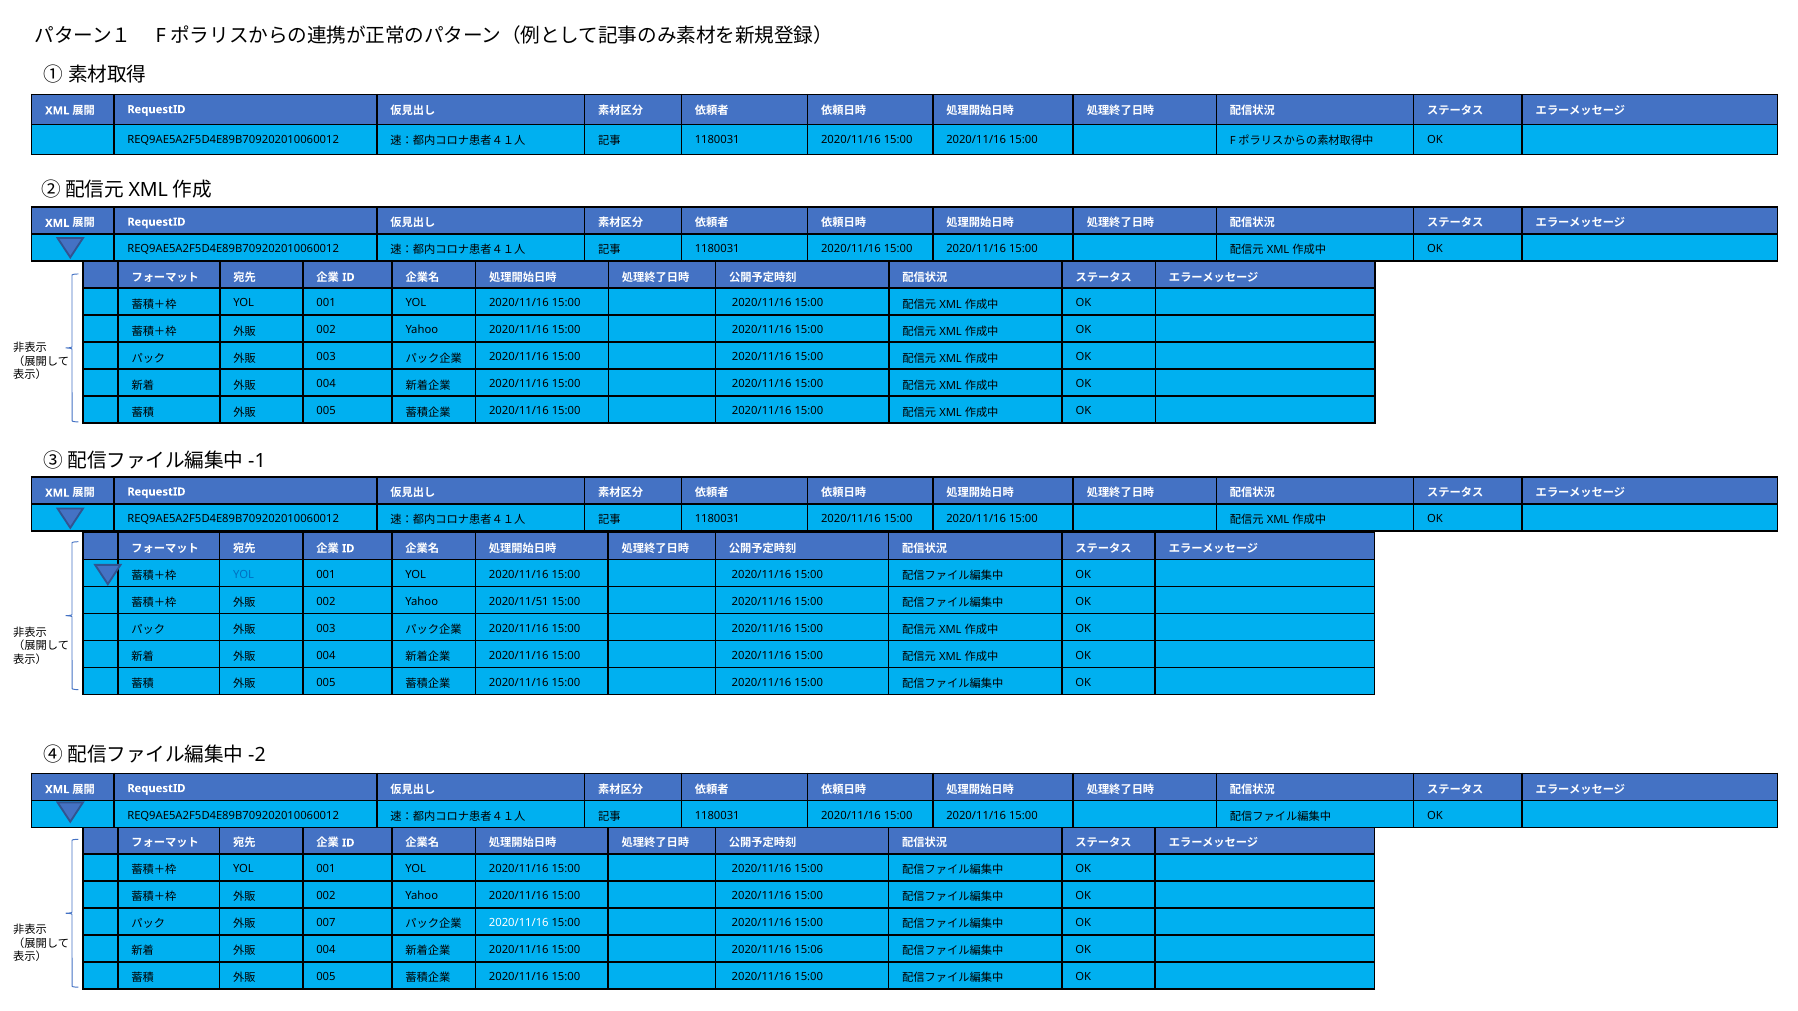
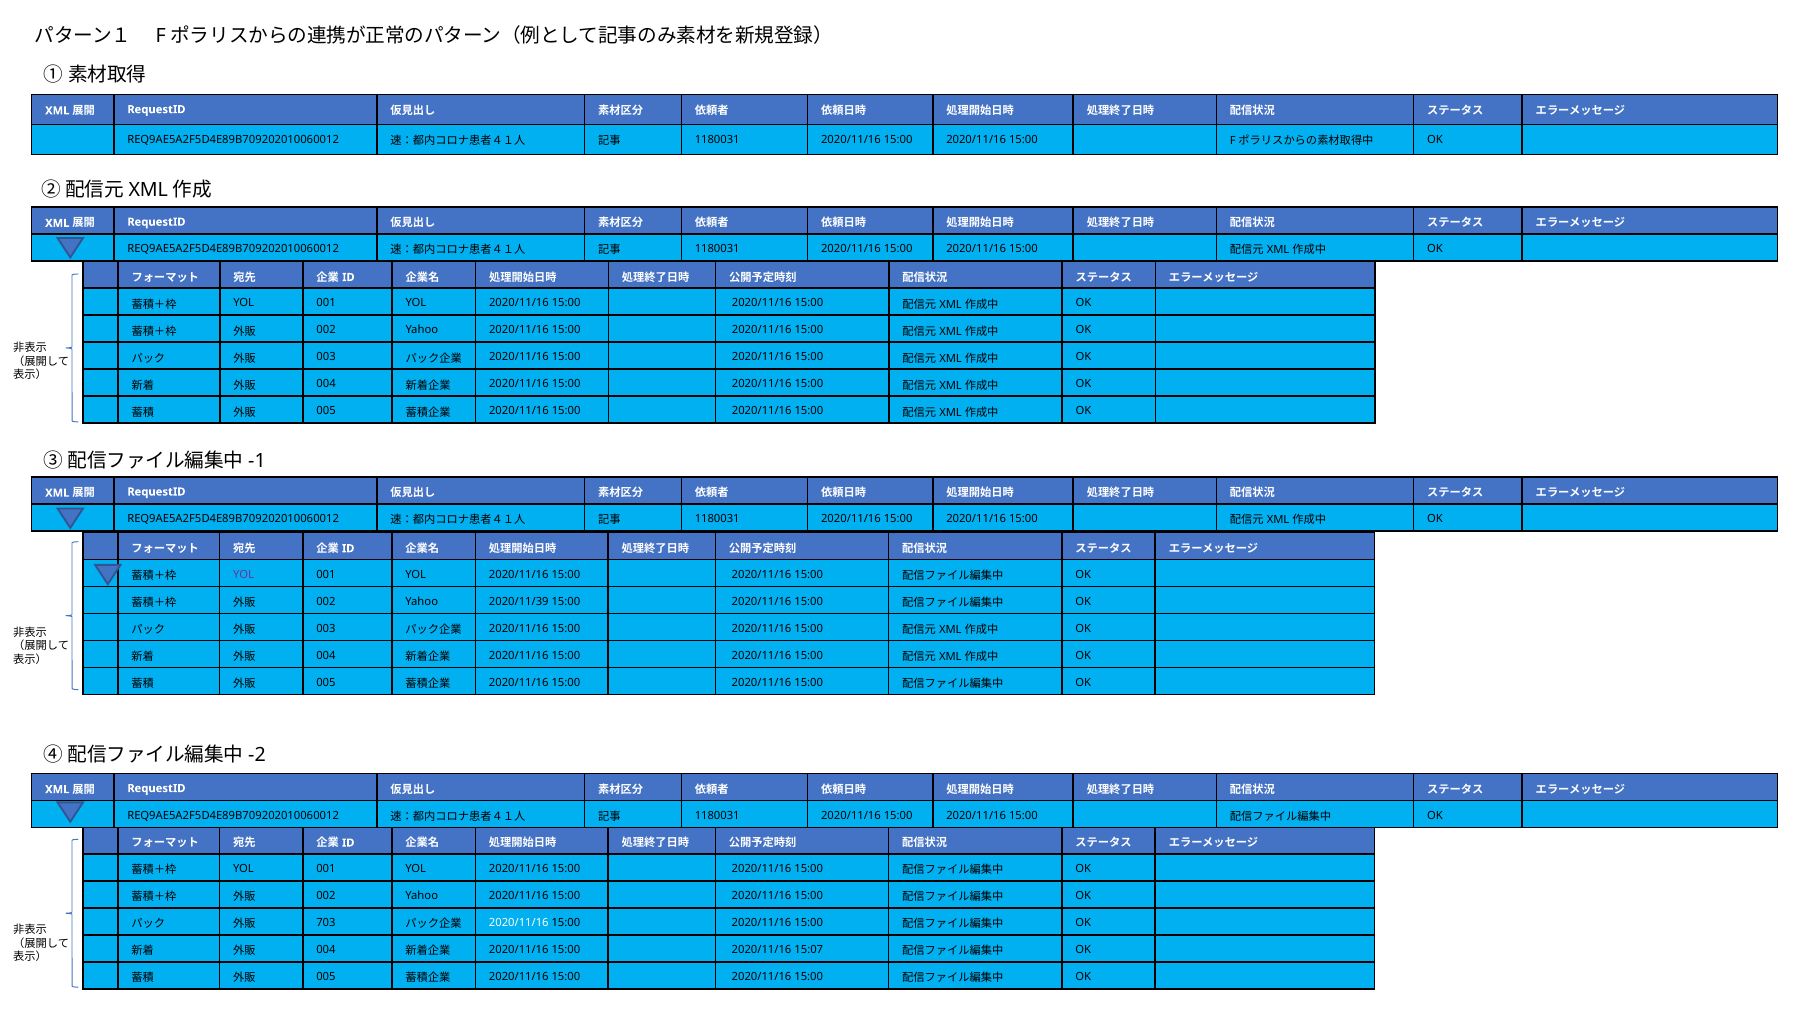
YOL colour: blue -> purple (243, 575)
2020/11/51: 2020/11/51 -> 2020/11/39 (519, 602)
007: 007 -> 703 (326, 923)
15:06: 15:06 -> 15:07 (809, 950)
